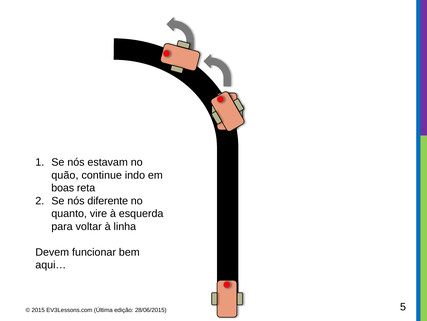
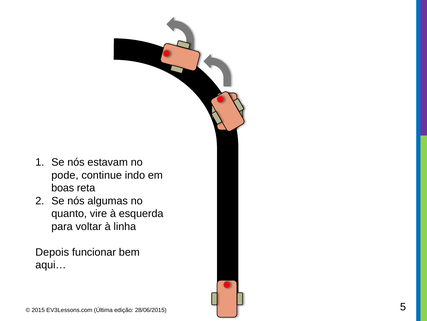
quão: quão -> pode (65, 175)
diferente: diferente -> algumas (108, 200)
Devem: Devem -> Depois (52, 252)
